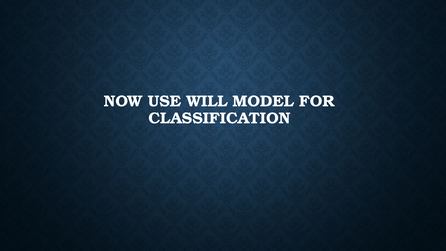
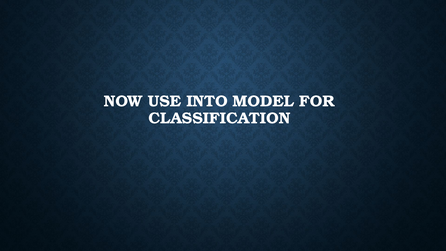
WILL: WILL -> INTO (207, 101)
